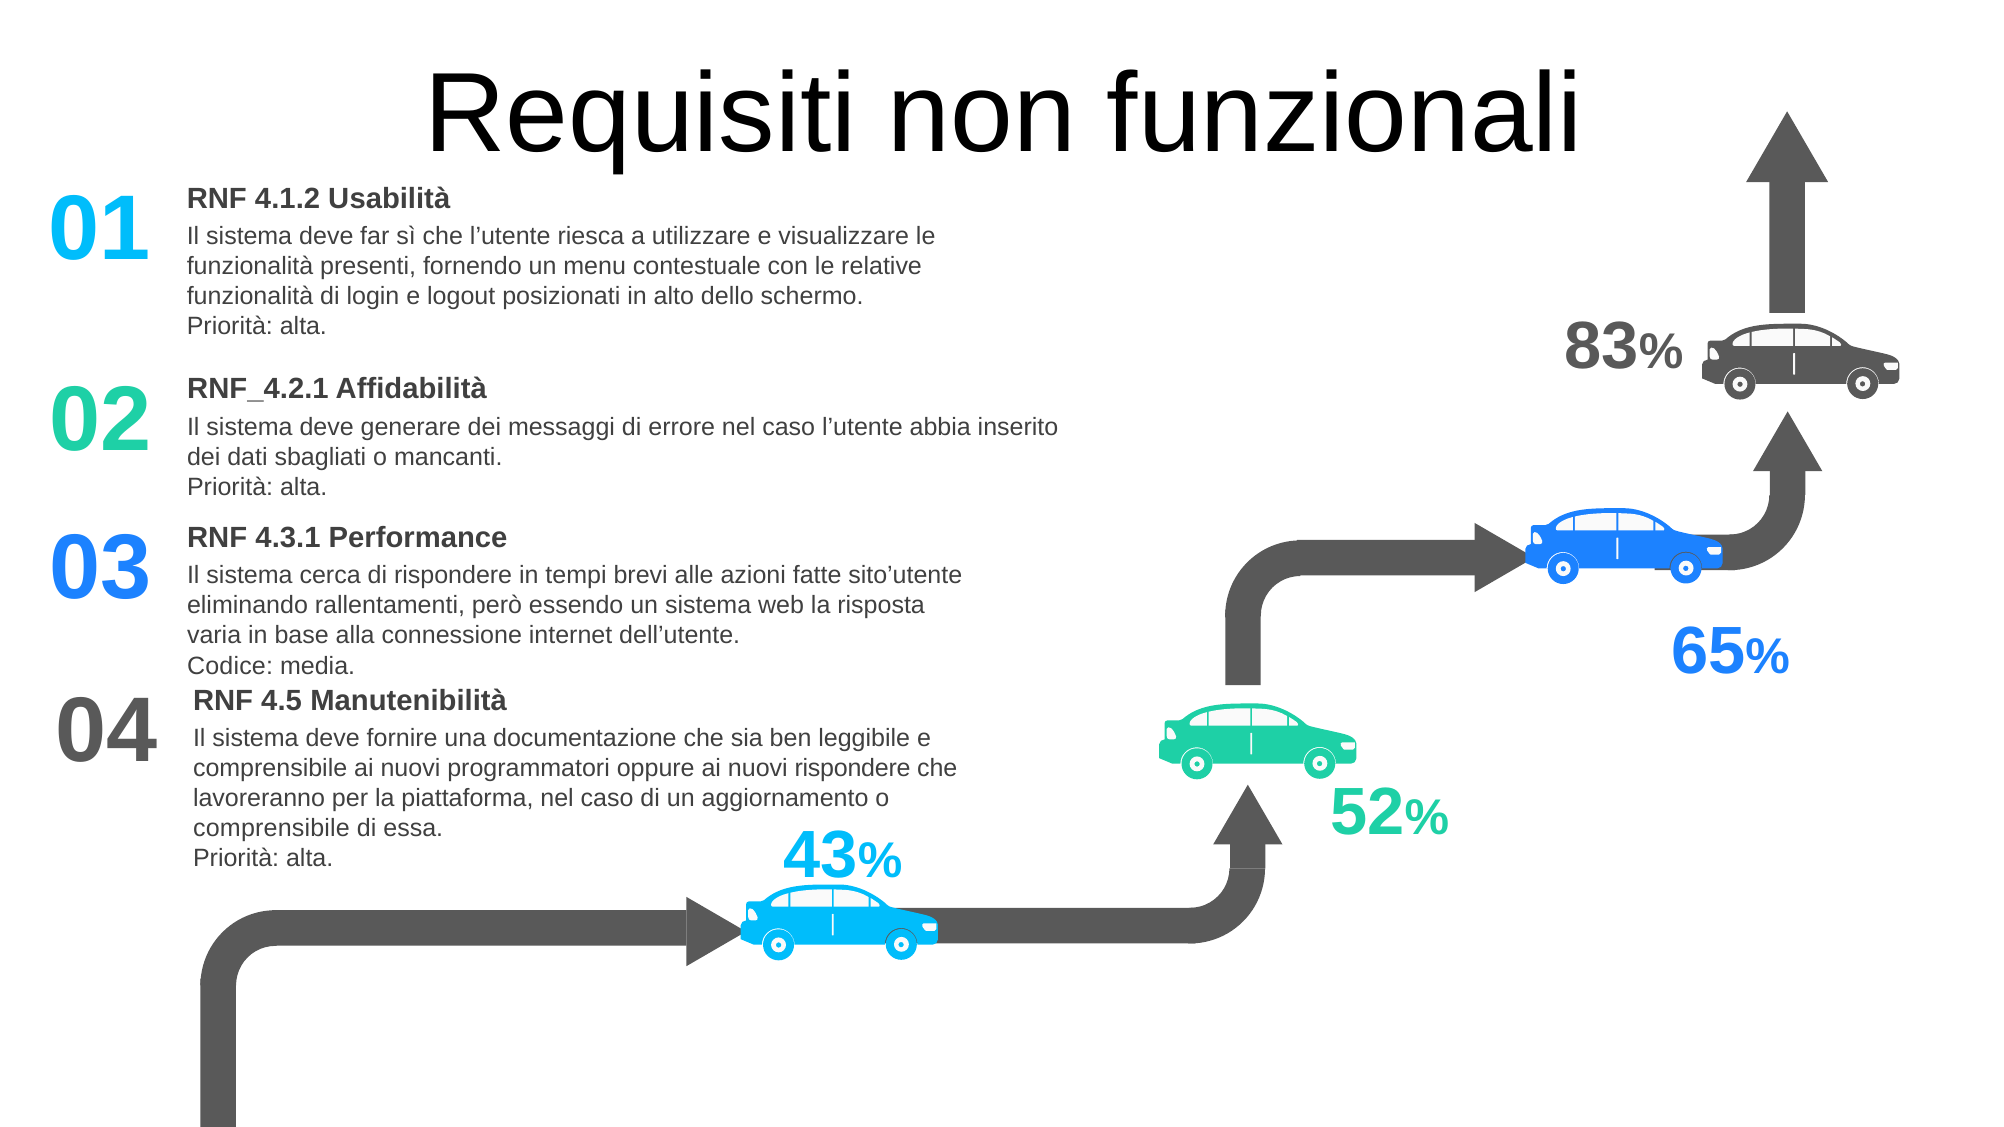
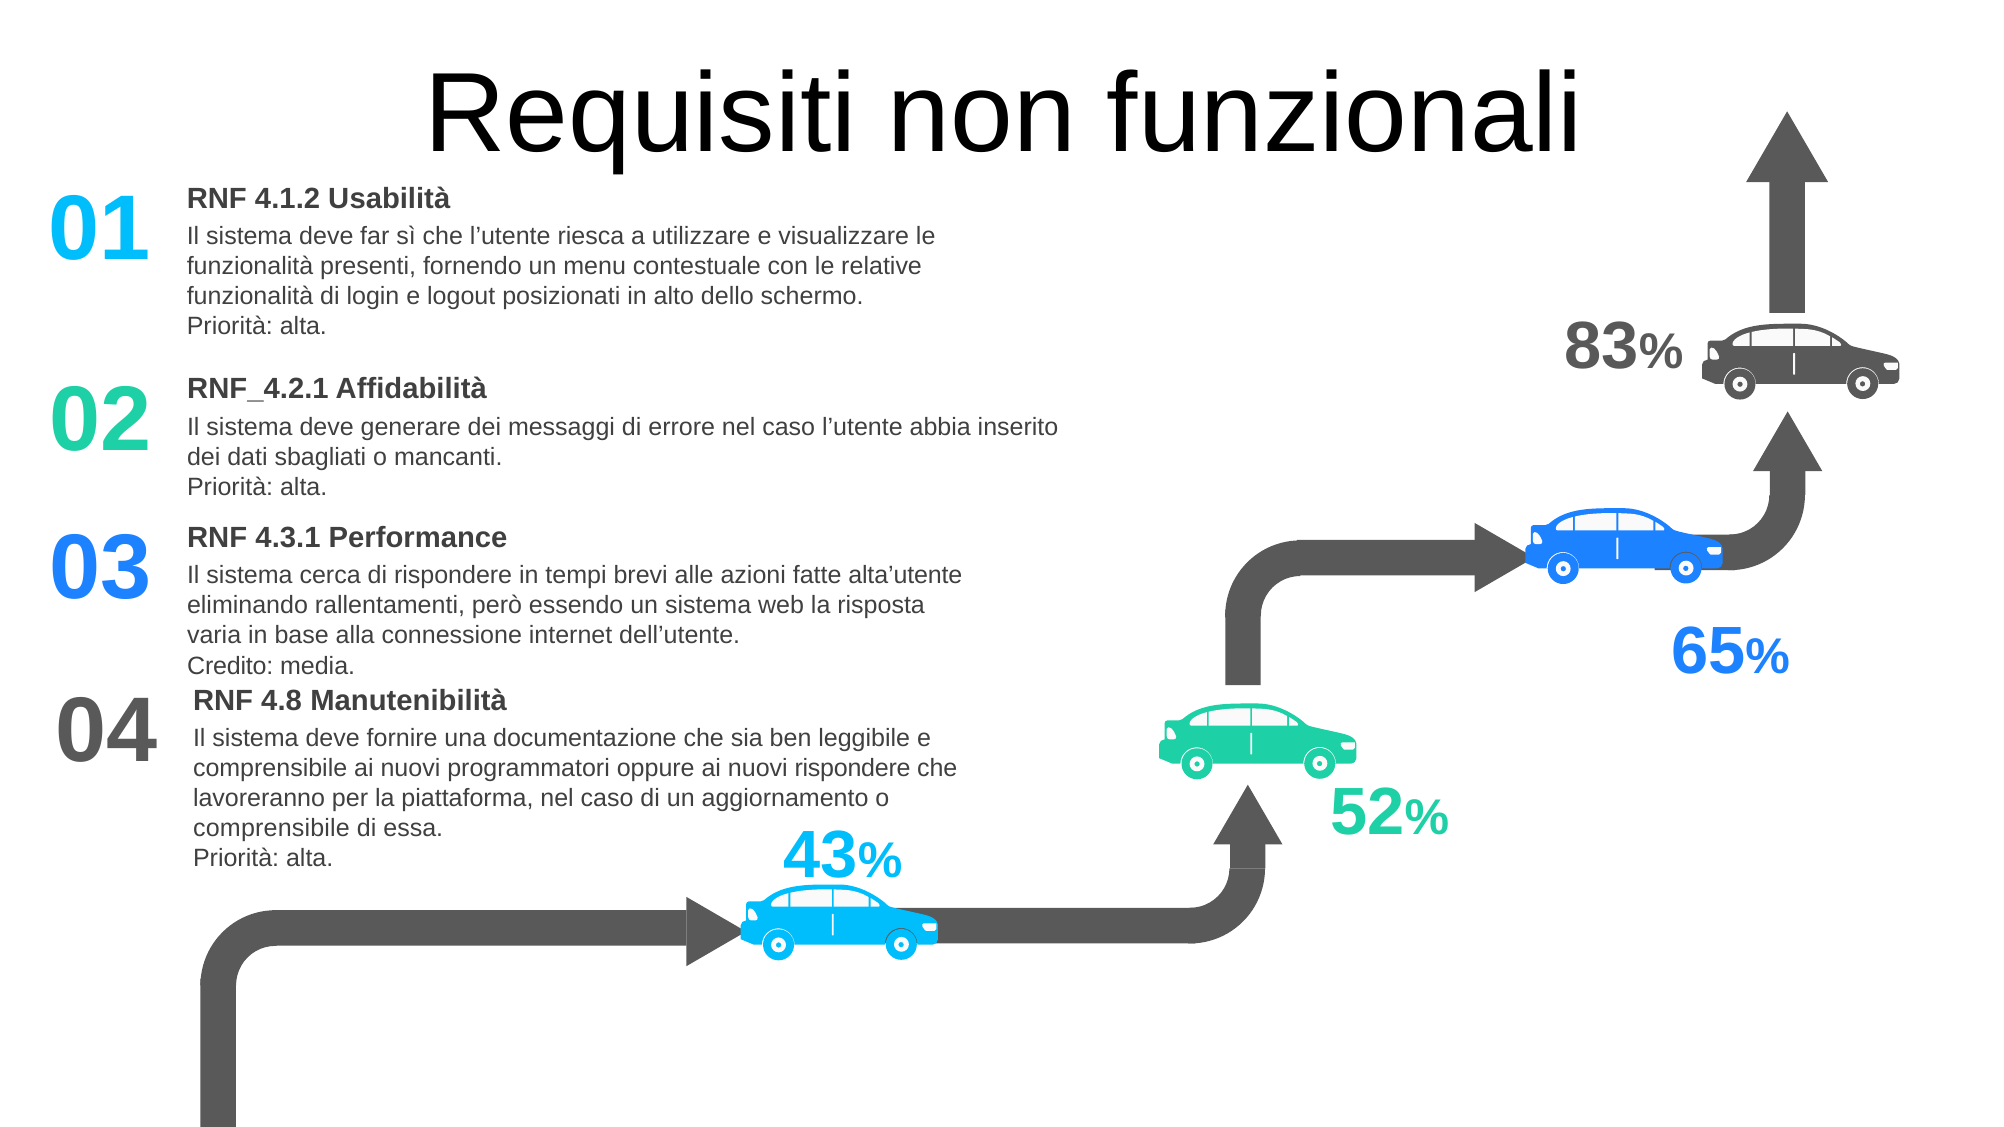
sito’utente: sito’utente -> alta’utente (905, 576)
Codice: Codice -> Credito (230, 666)
4.5: 4.5 -> 4.8 (282, 701)
